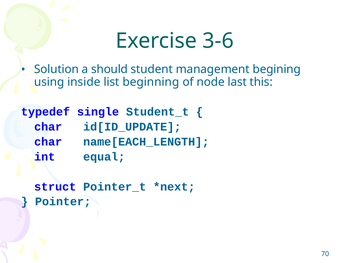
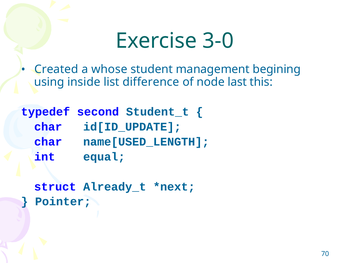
3-6: 3-6 -> 3-0 (218, 41)
Solution: Solution -> Created (56, 69)
should: should -> whose (109, 69)
beginning: beginning -> difference (151, 82)
single: single -> second (98, 112)
name[EACH_LENGTH: name[EACH_LENGTH -> name[USED_LENGTH (146, 142)
Pointer_t: Pointer_t -> Already_t (115, 186)
